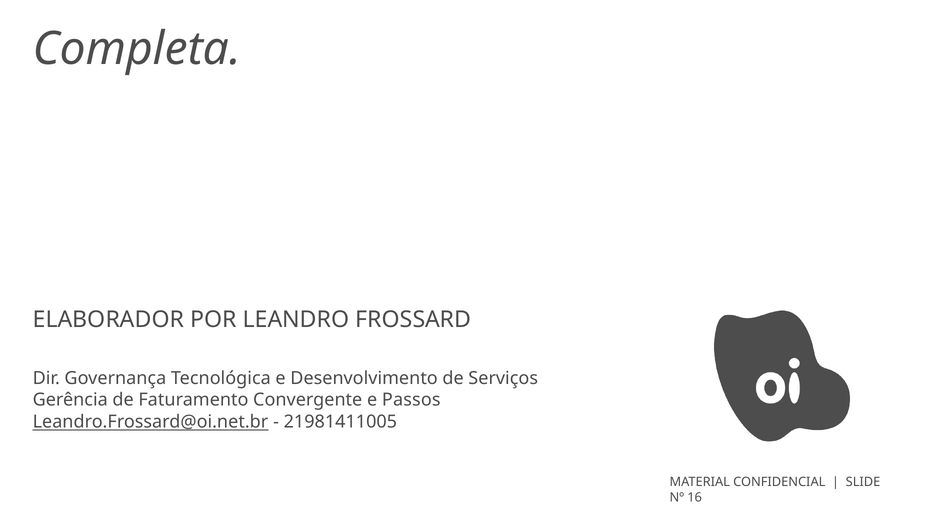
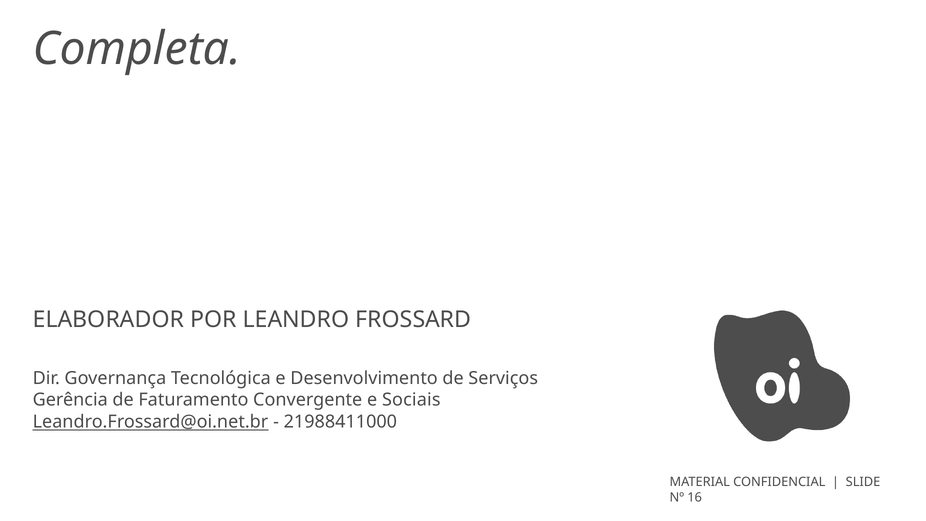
Passos: Passos -> Sociais (411, 400)
21981411005: 21981411005 -> 21988411000 (340, 422)
